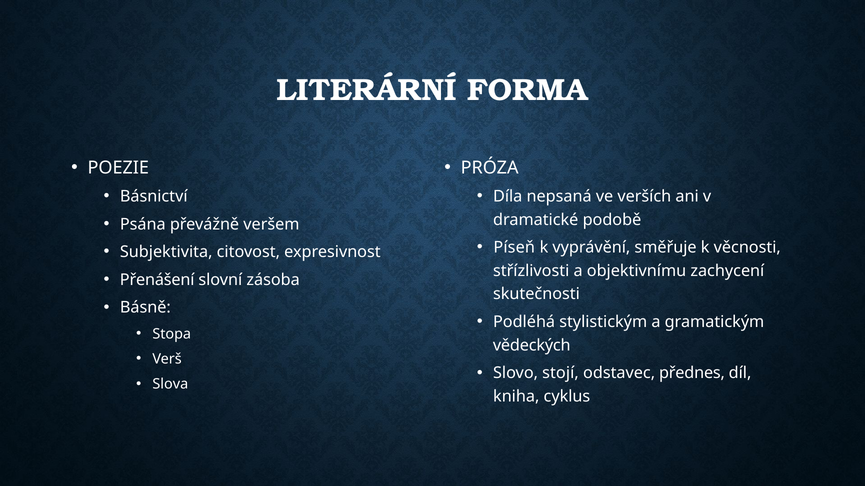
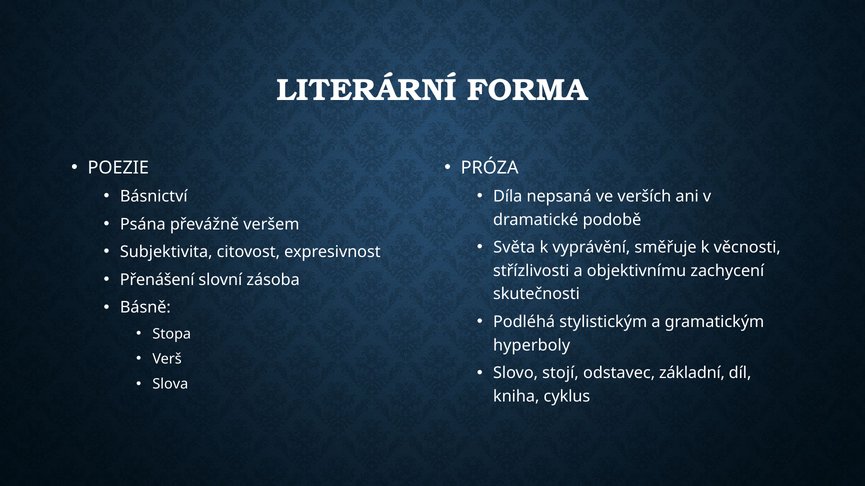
Píseň: Píseň -> Světa (514, 248)
vědeckých: vědeckých -> hyperboly (532, 346)
přednes: přednes -> základní (692, 373)
